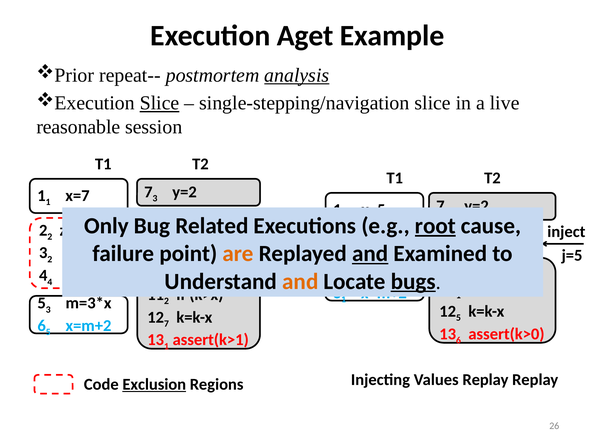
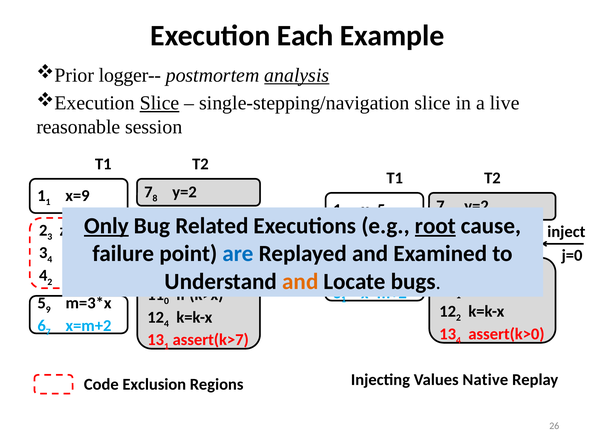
Aget: Aget -> Each (305, 36)
repeat--: repeat-- -> logger-- (130, 75)
3: 3 -> 8 (155, 199)
x=7: x=7 -> x=9 (77, 196)
Only underline: none -> present (106, 226)
2: 2 -> 3 (50, 237)
are colour: orange -> blue (238, 254)
and underline: present -> none (370, 254)
2: 2 -> 4 (50, 259)
j=5: j=5 -> j=0 (572, 255)
4: 4 -> 2 (50, 282)
bugs underline: present -> none (413, 282)
2: 2 -> 0 (166, 301)
3: 3 -> 9 (48, 310)
5: 5 -> 2 (458, 318)
7: 7 -> 4 (166, 324)
5: 5 -> 7 (48, 332)
6: 6 -> 4 (458, 340)
assert(k>1: assert(k>1 -> assert(k>7 (211, 340)
Values Replay: Replay -> Native (485, 380)
Exclusion underline: present -> none (154, 384)
